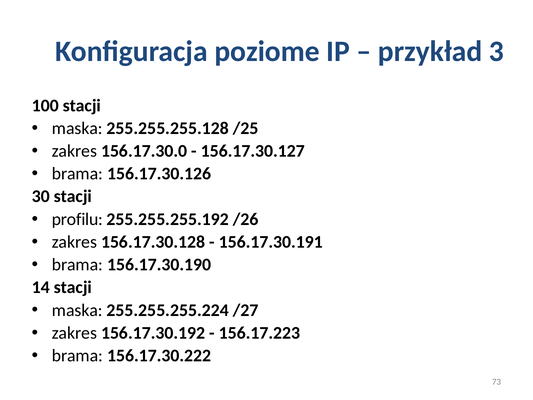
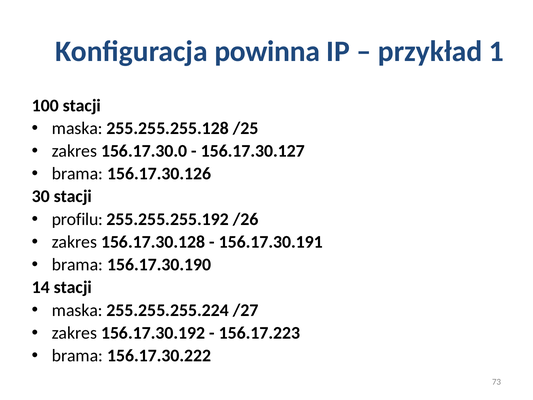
poziome: poziome -> powinna (267, 51)
3: 3 -> 1 (496, 51)
